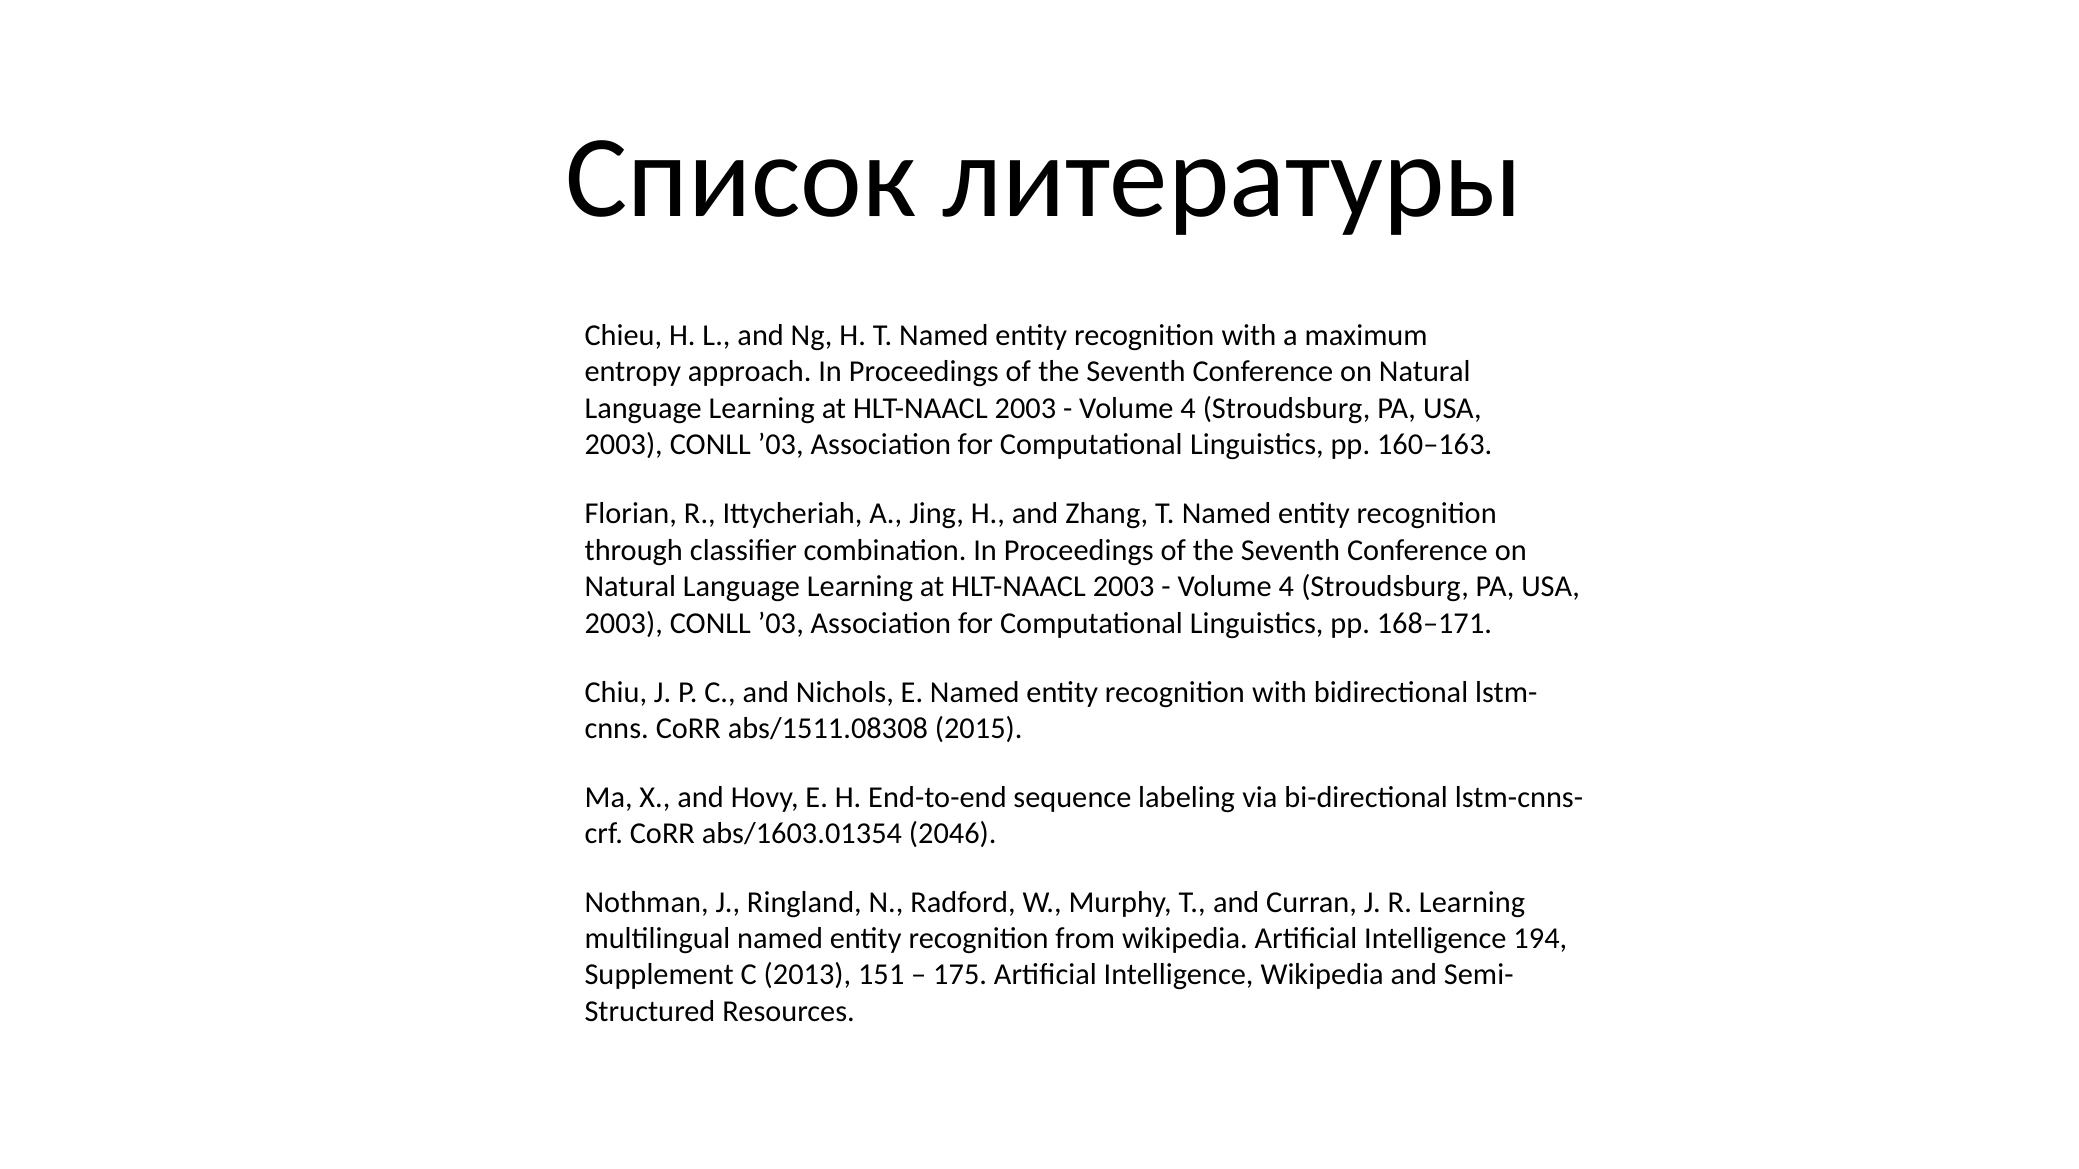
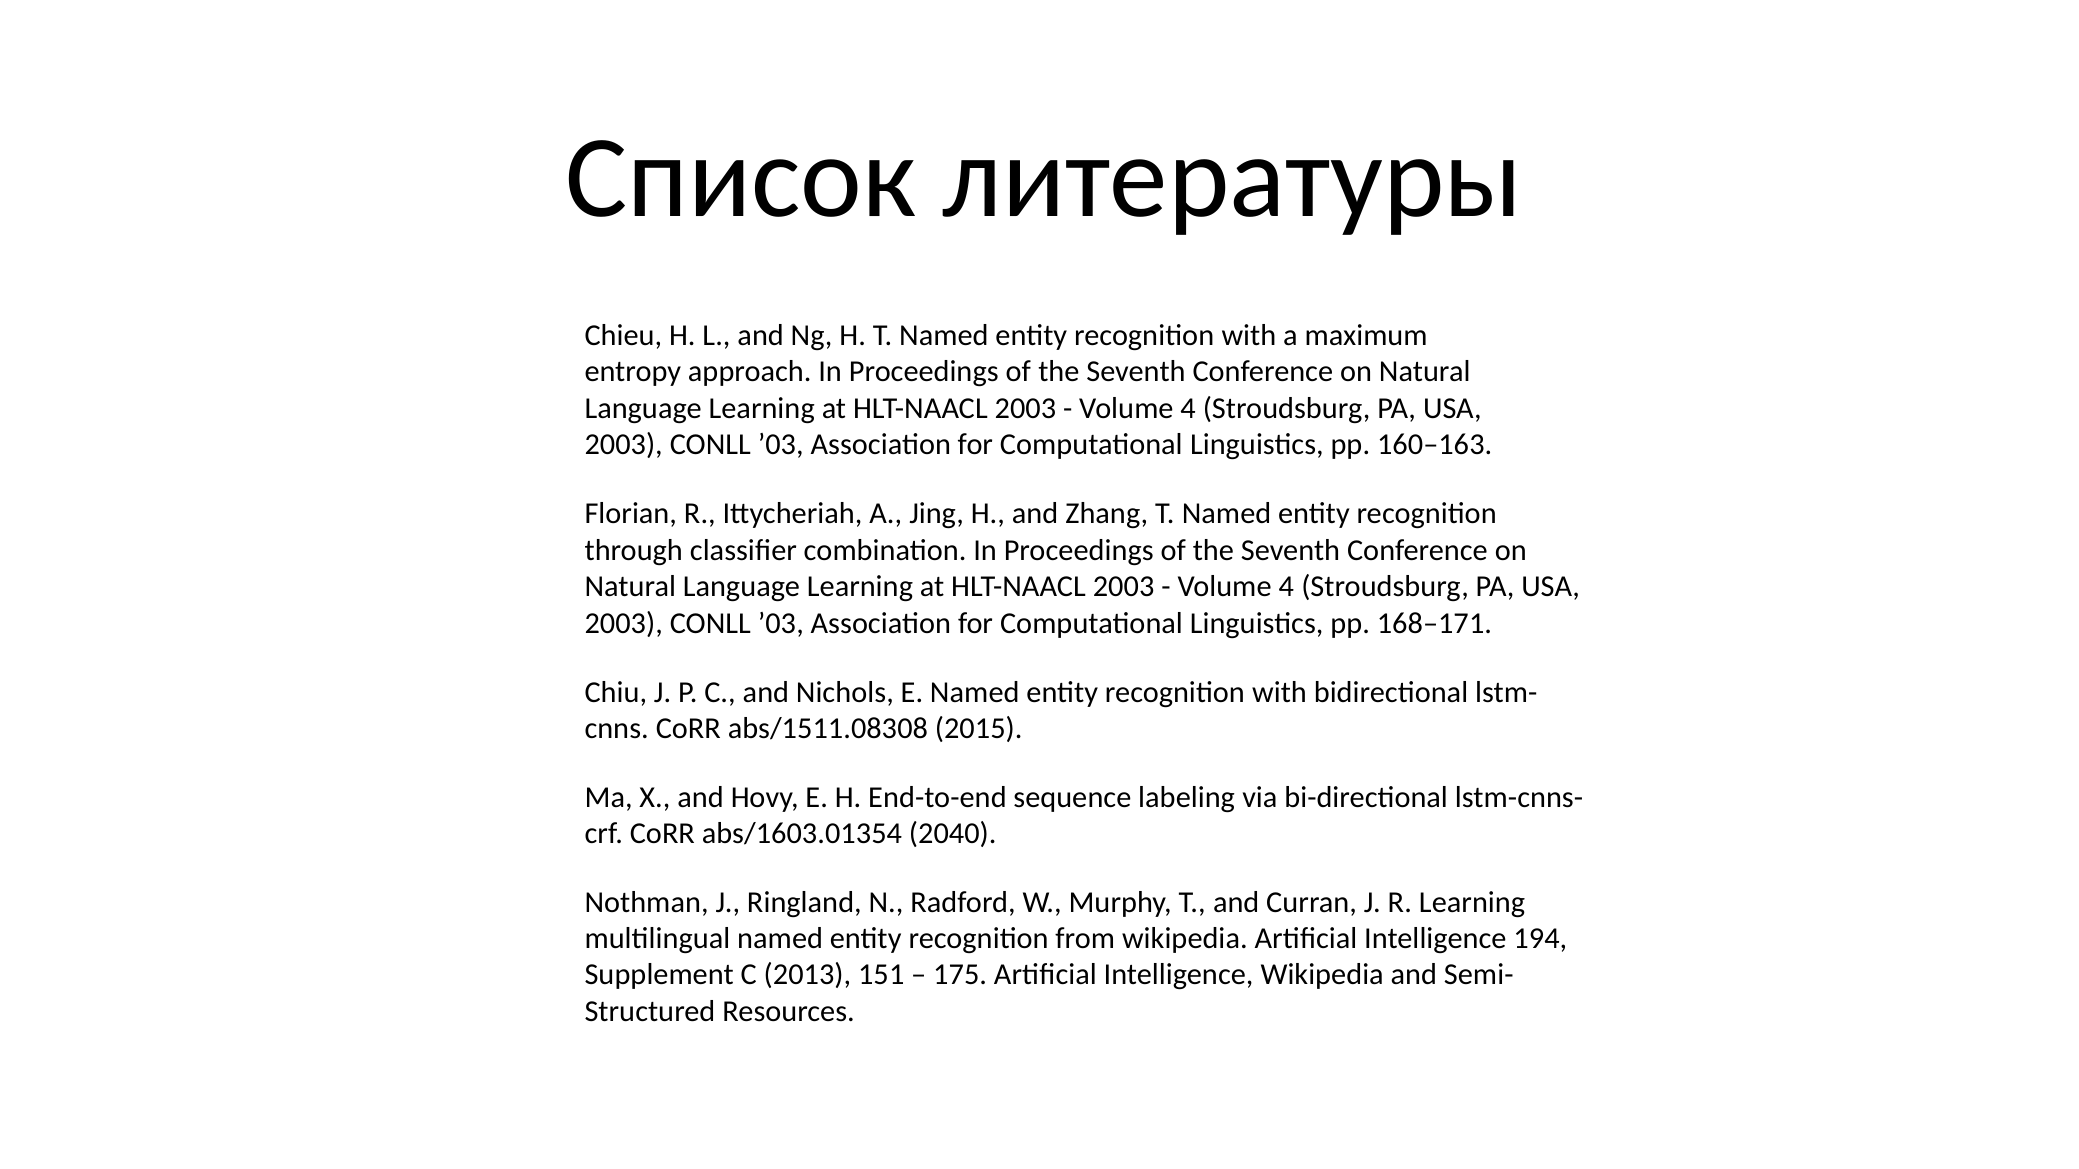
2046: 2046 -> 2040 (953, 834)
